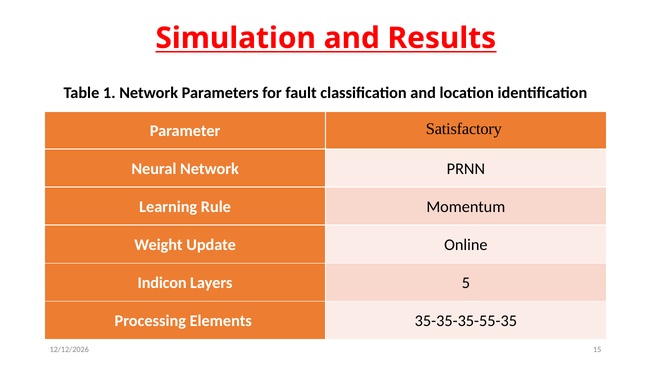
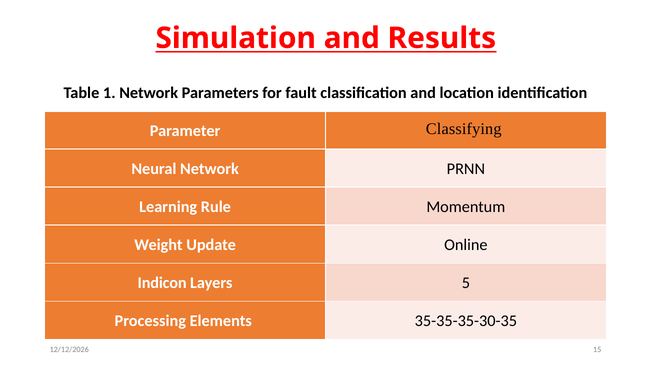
Satisfactory: Satisfactory -> Classifying (464, 129)
35-35-35-55-35: 35-35-35-55-35 -> 35-35-35-30-35 (466, 321)
